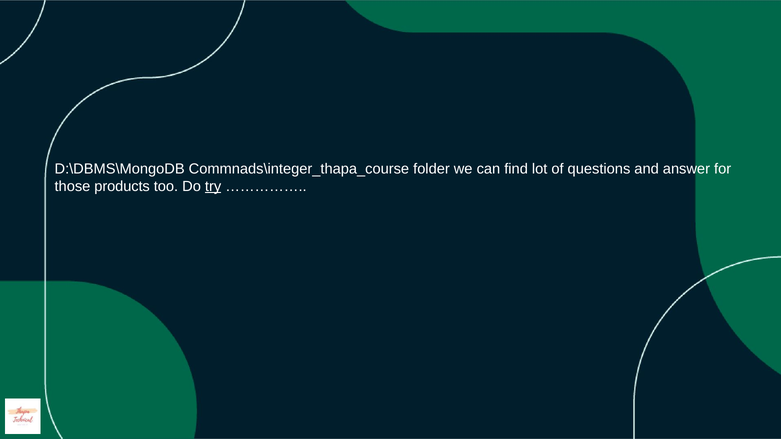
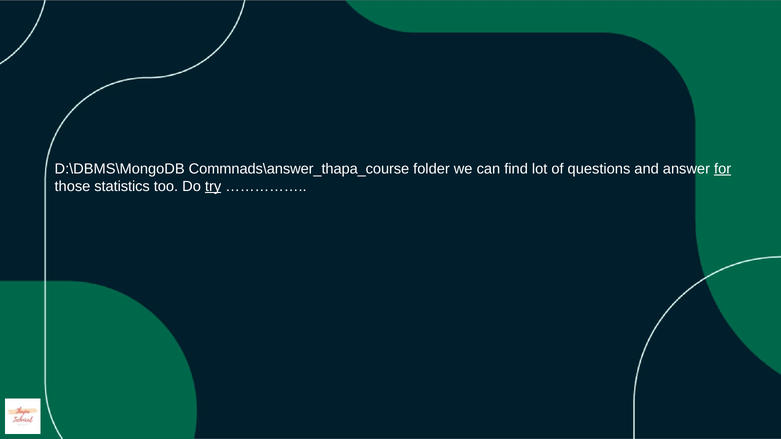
Commnads\integer_thapa_course: Commnads\integer_thapa_course -> Commnads\answer_thapa_course (299, 169)
for underline: none -> present (723, 169)
products: products -> statistics (122, 186)
